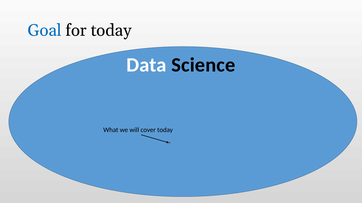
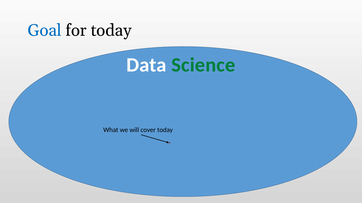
Science colour: black -> green (203, 65)
